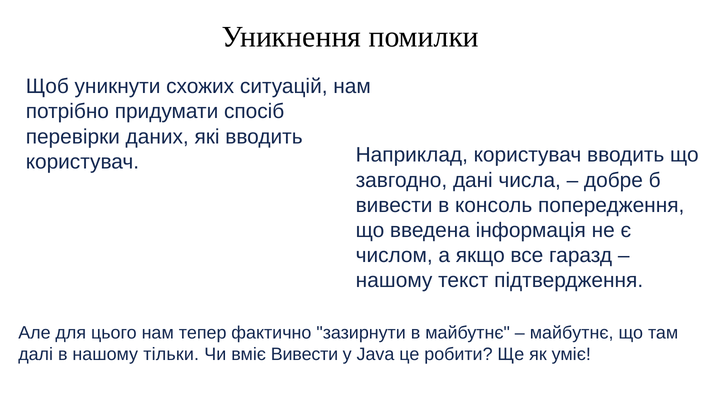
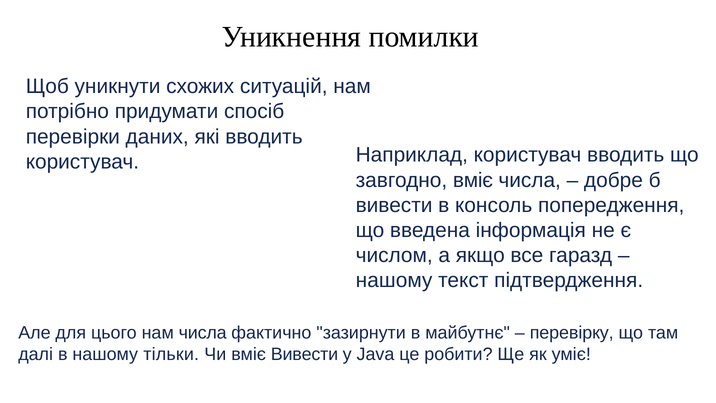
завгодно дані: дані -> вміє (473, 180)
нам тепер: тепер -> числа (203, 333)
майбутнє: майбутнє -> перевірку (572, 333)
